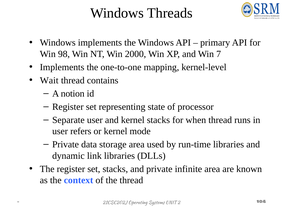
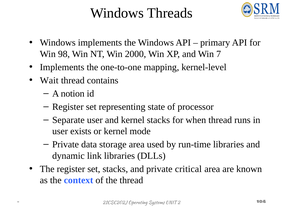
refers: refers -> exists (81, 131)
infinite: infinite -> critical (188, 169)
